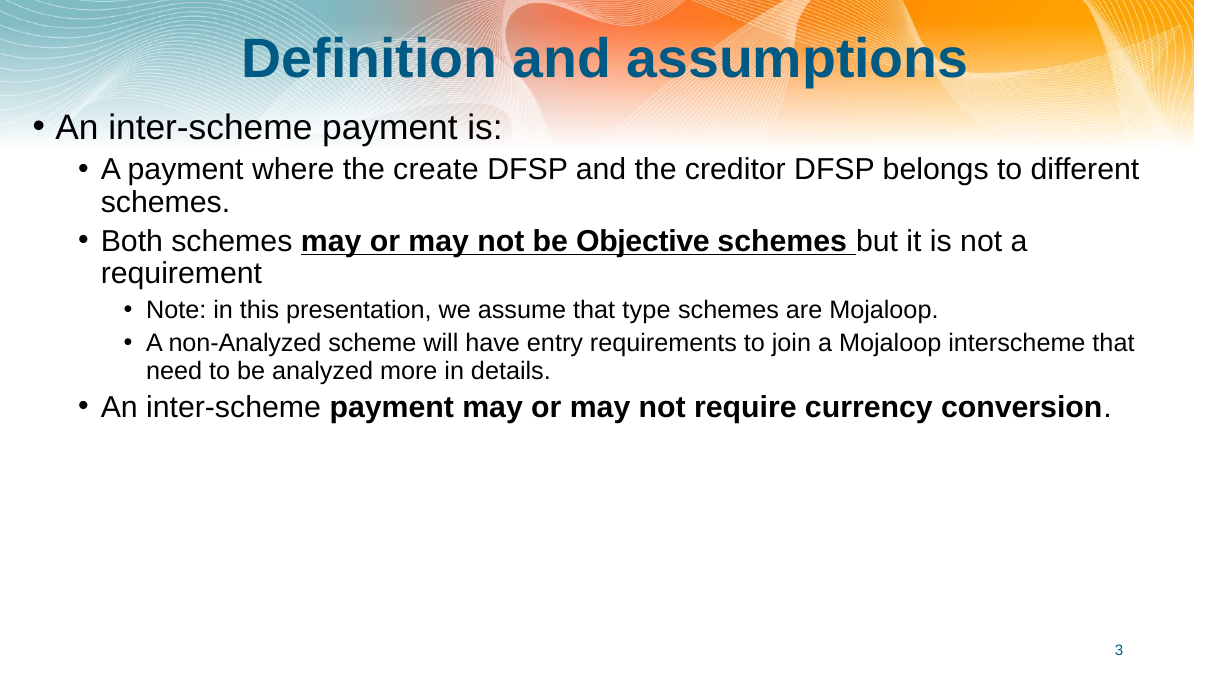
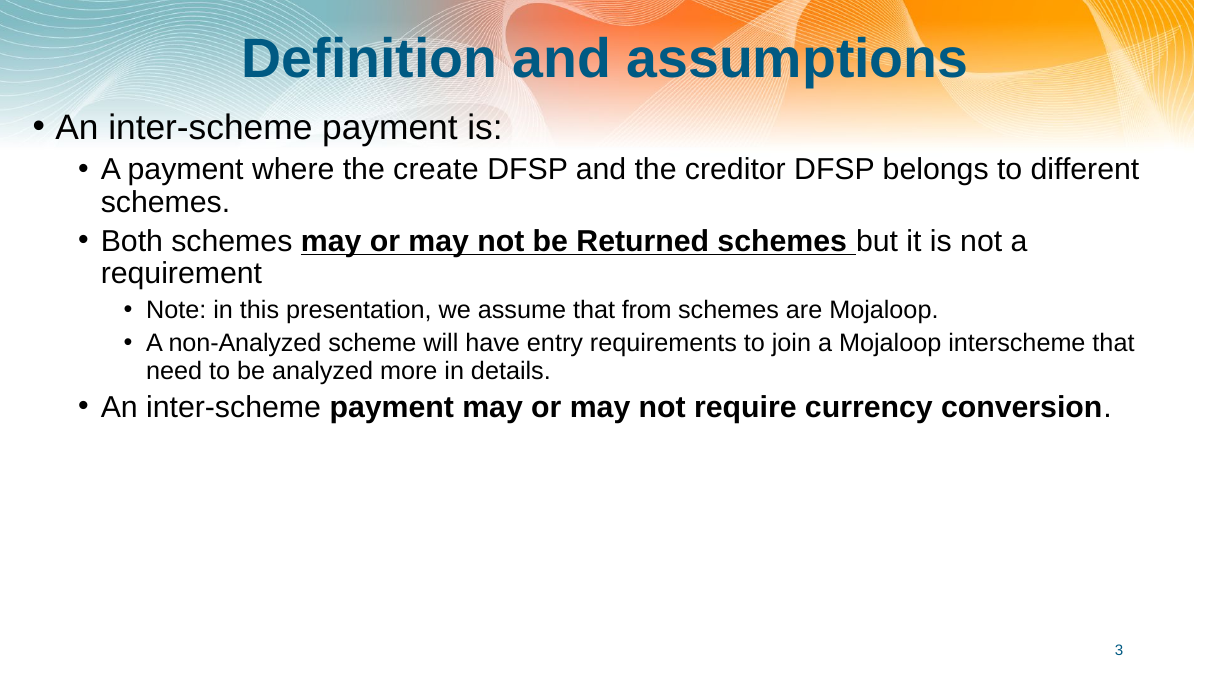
Objective: Objective -> Returned (643, 241)
type: type -> from (647, 310)
